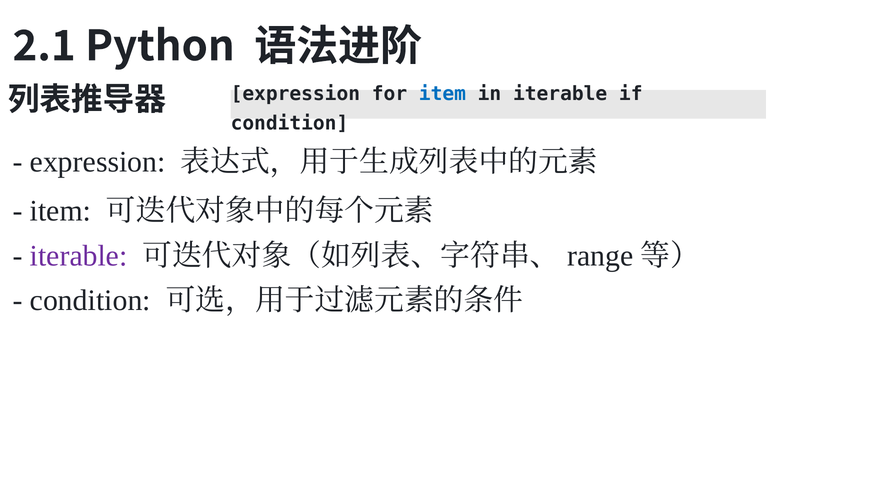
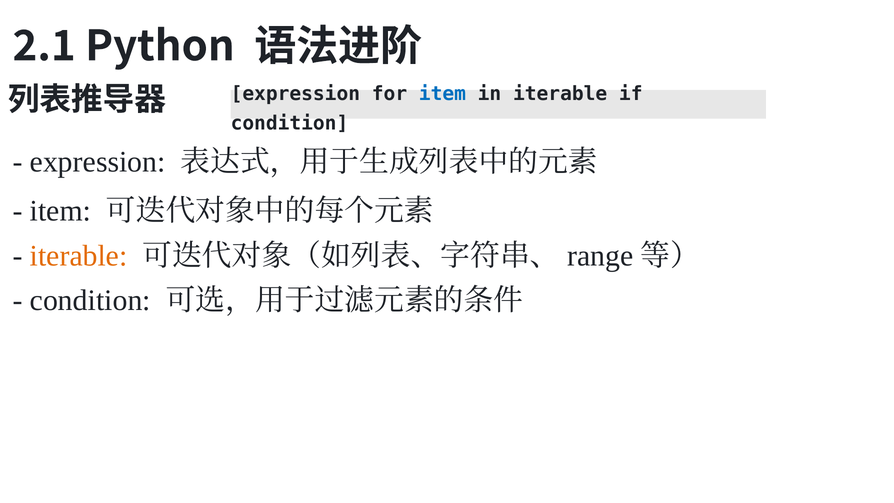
iterable colour: purple -> orange (79, 256)
